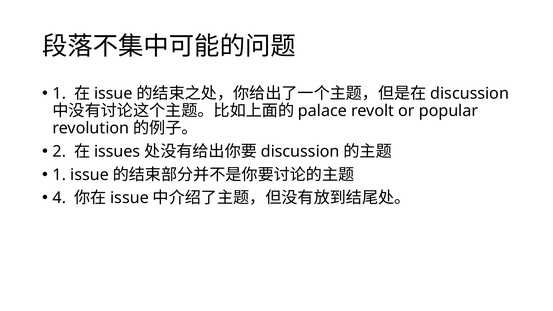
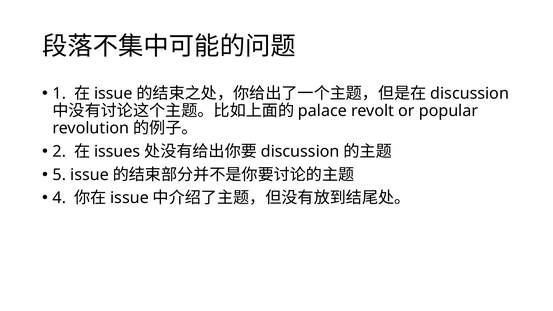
1: 1 -> 5 (59, 175)
